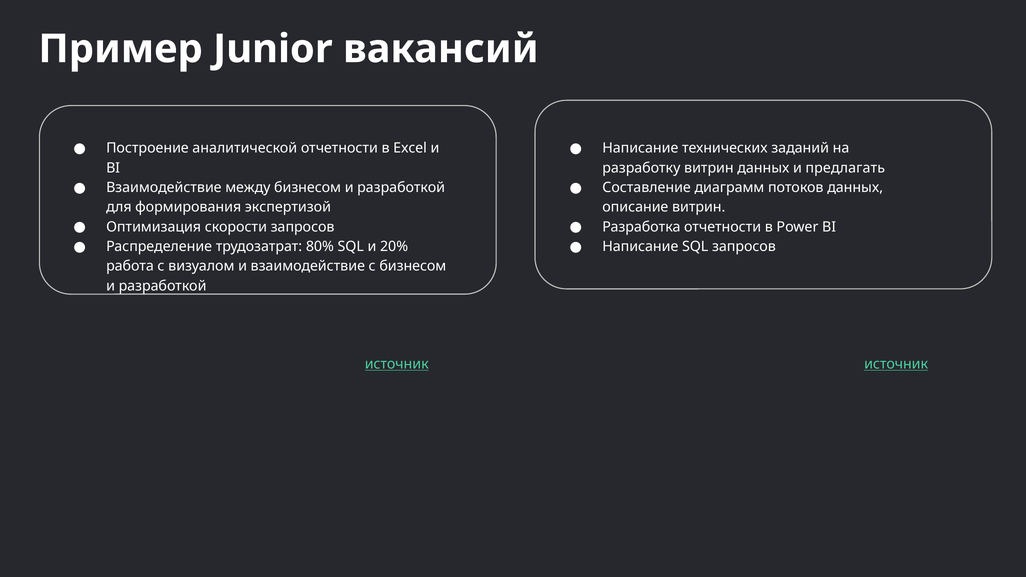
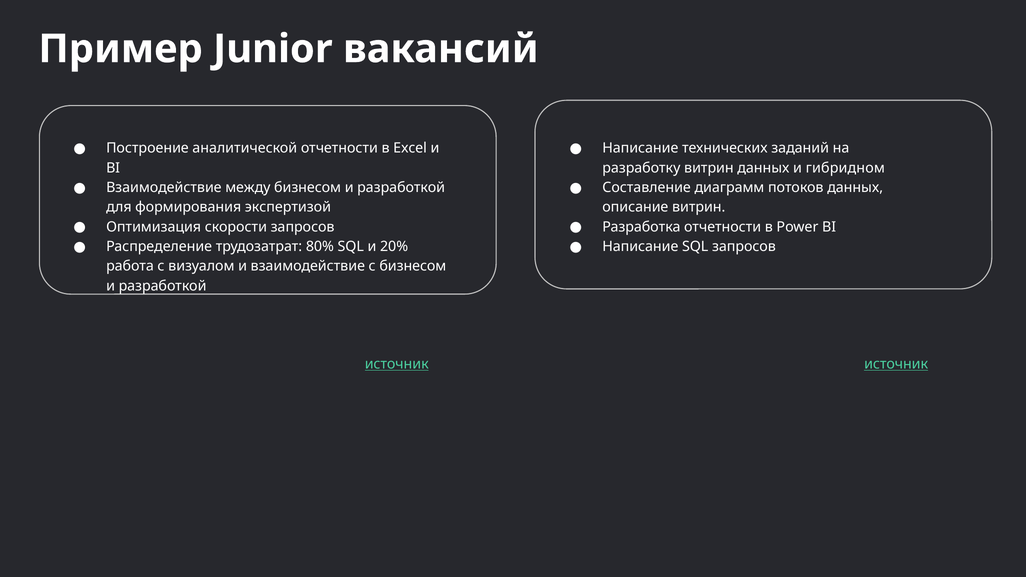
предлагать: предлагать -> гибридном (845, 168)
